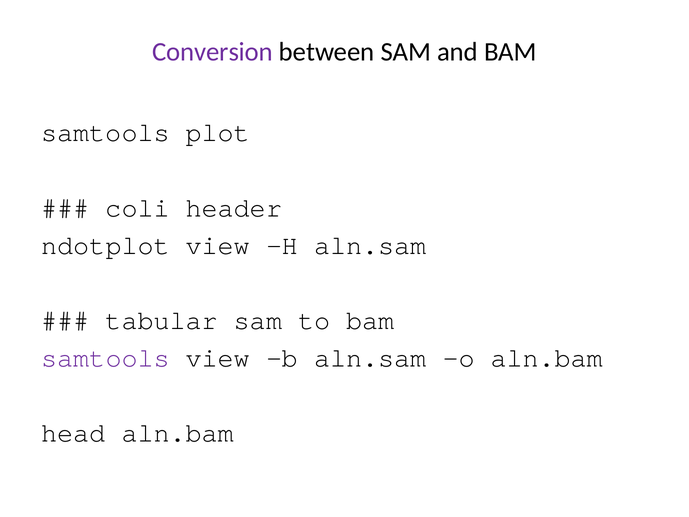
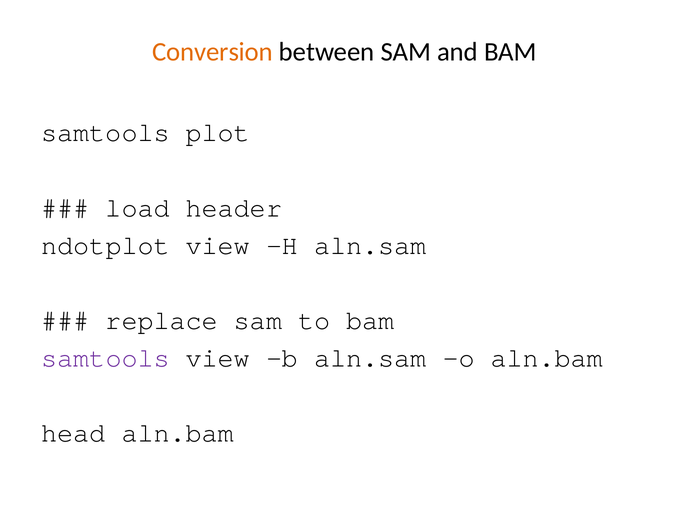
Conversion colour: purple -> orange (213, 52)
coli: coli -> load (138, 208)
tabular: tabular -> replace (162, 320)
